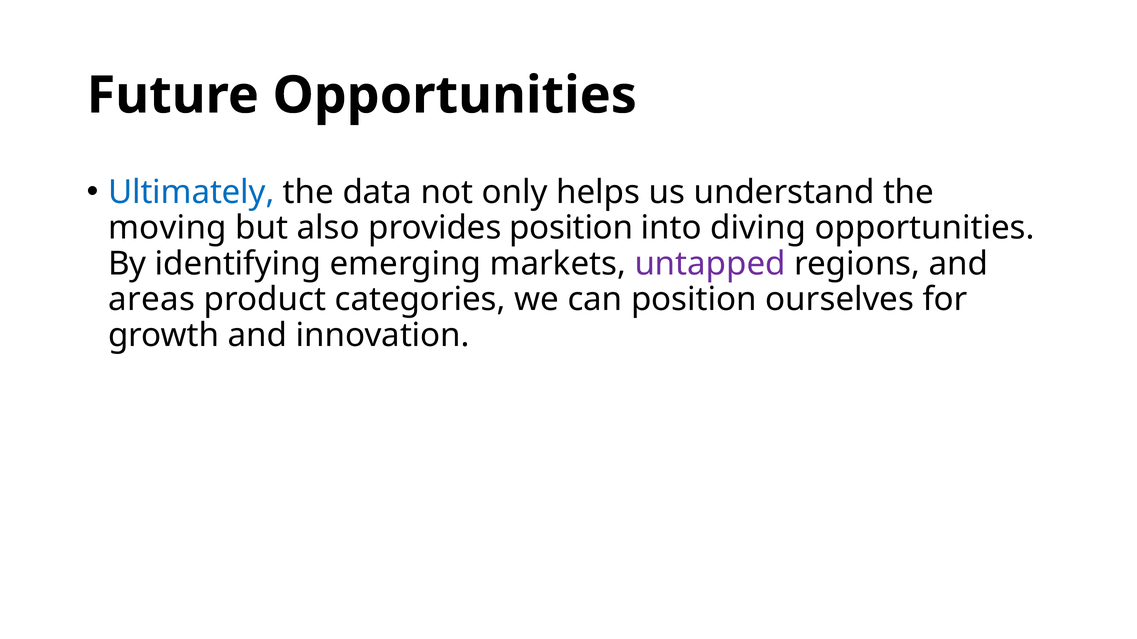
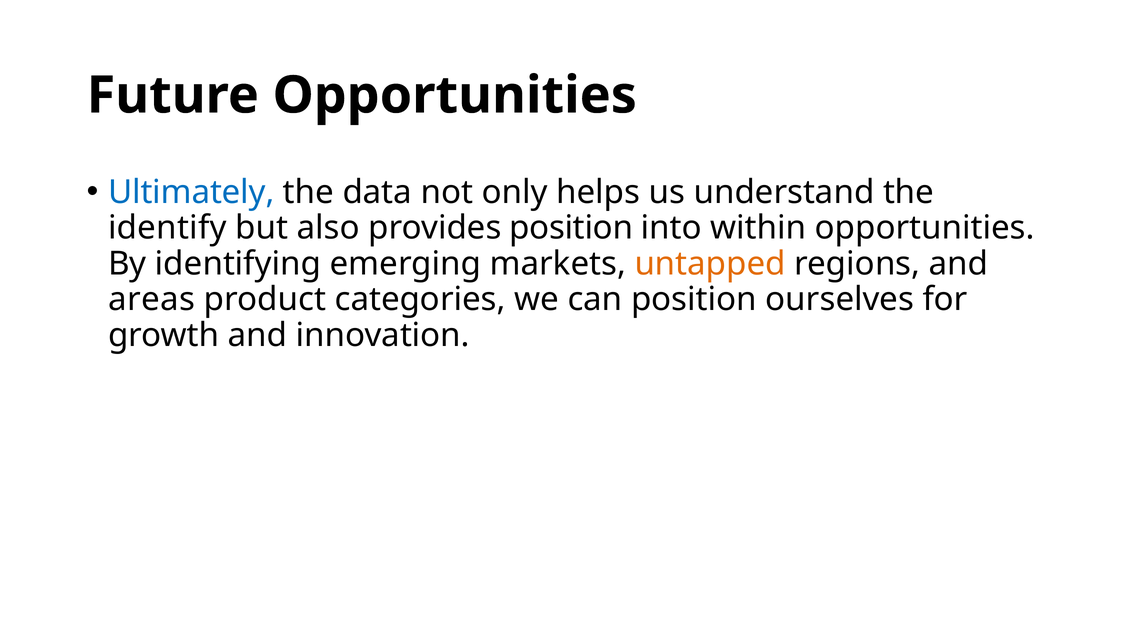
moving: moving -> identify (167, 228)
diving: diving -> within (758, 228)
untapped colour: purple -> orange (710, 264)
